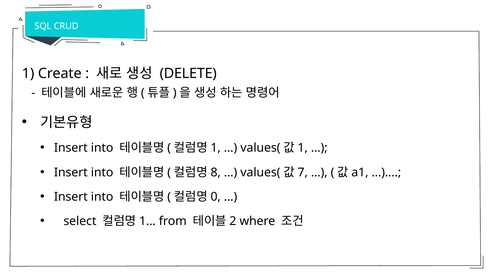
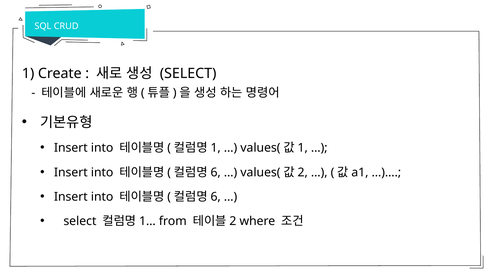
DELETE: DELETE -> SELECT (188, 73)
8: 8 -> 6 (216, 173)
7: 7 -> 2 (303, 173)
0: 0 -> 6 (216, 197)
